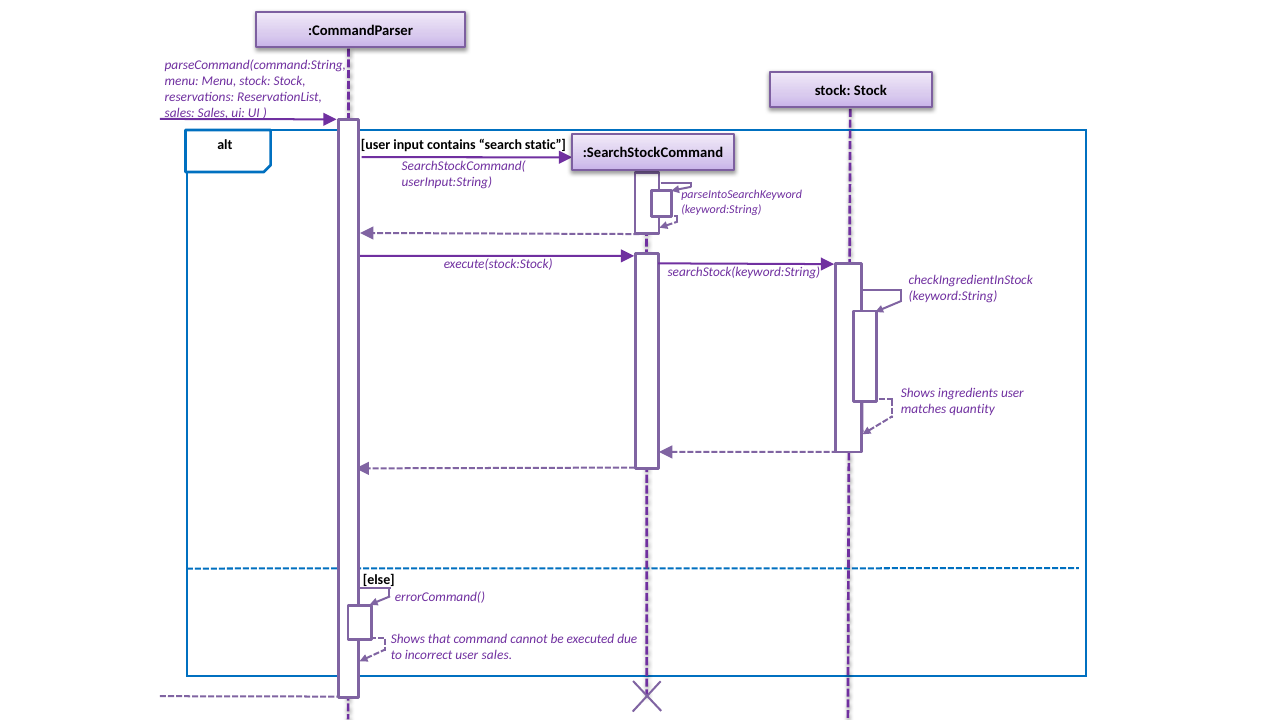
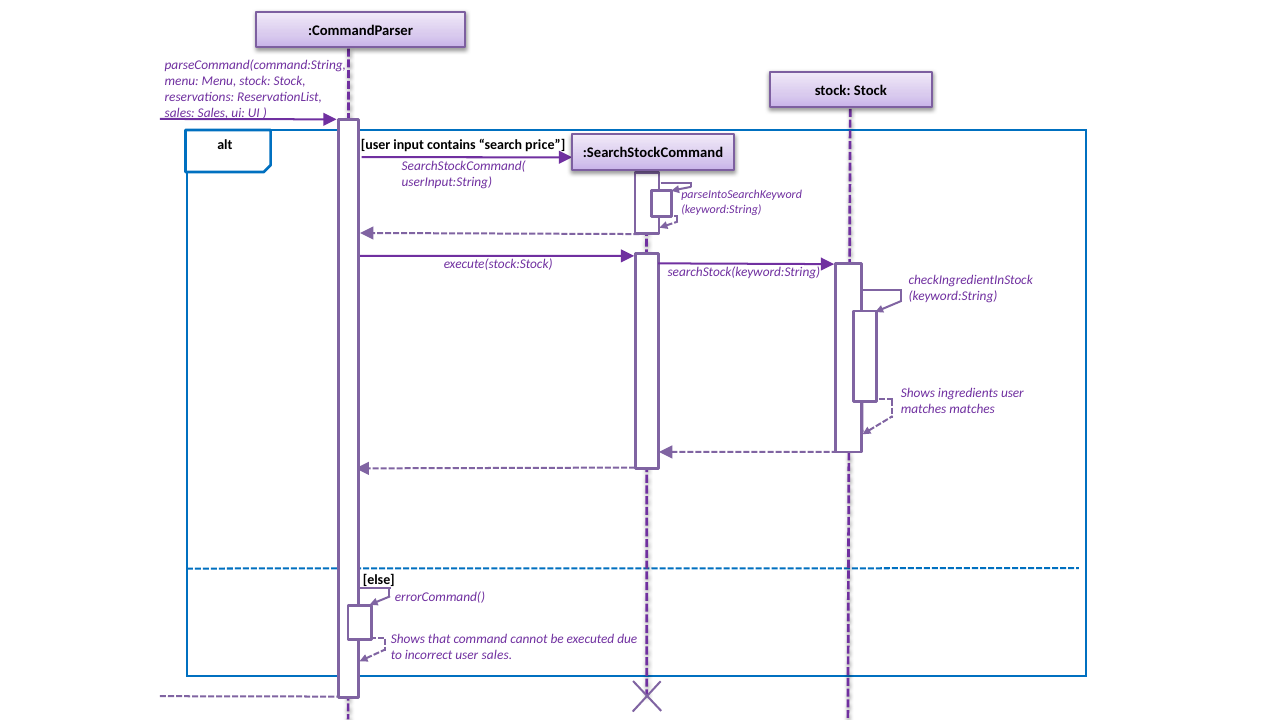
static: static -> price (545, 145)
matches quantity: quantity -> matches (972, 409)
